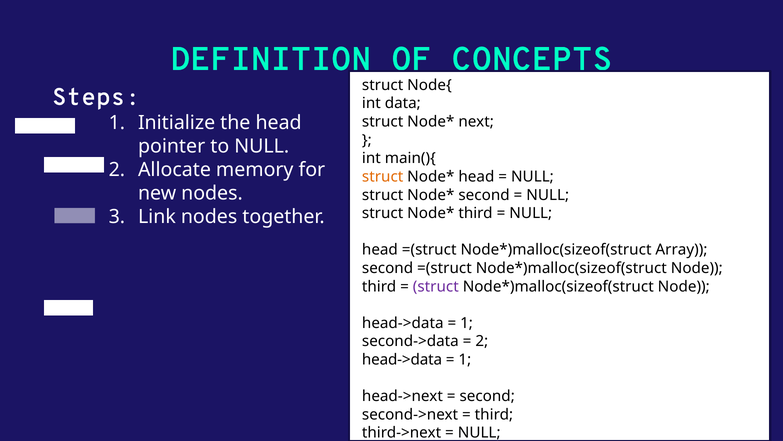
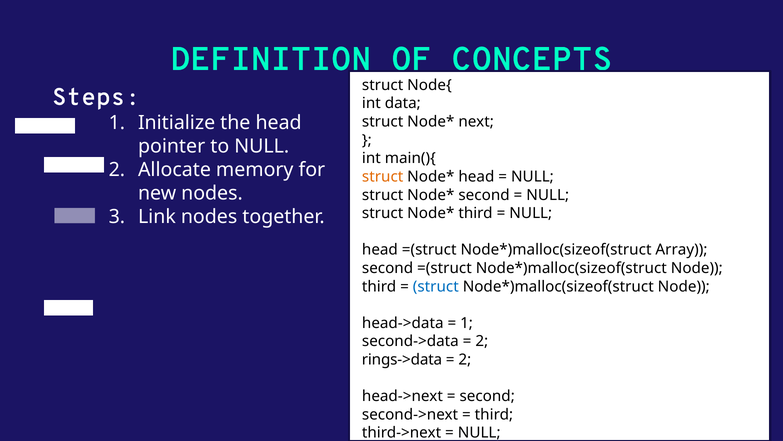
struct colour: purple -> blue (436, 286)
head->data: head->data -> rings->data (402, 359)
1: 1 -> 2 (465, 359)
